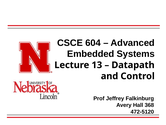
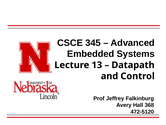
604: 604 -> 345 (93, 43)
